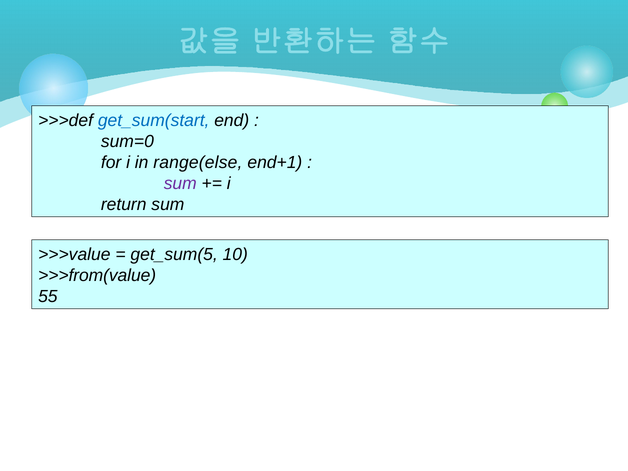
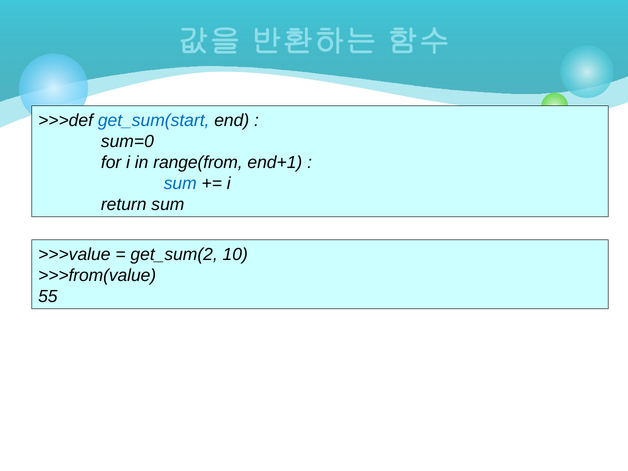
range(else: range(else -> range(from (198, 162)
sum colour: purple -> blue (180, 183)
get_sum(5: get_sum(5 -> get_sum(2 (174, 255)
